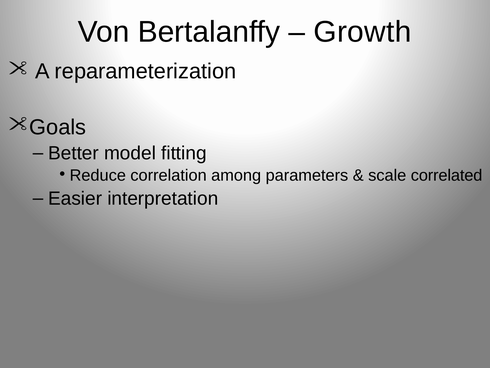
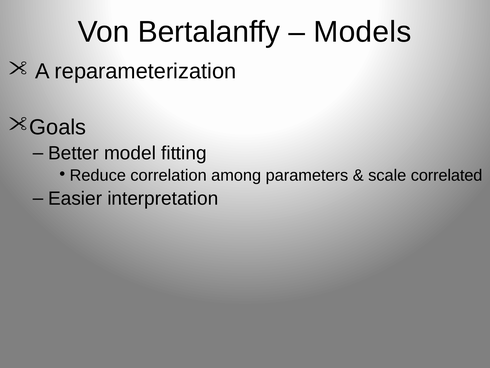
Growth: Growth -> Models (362, 32)
